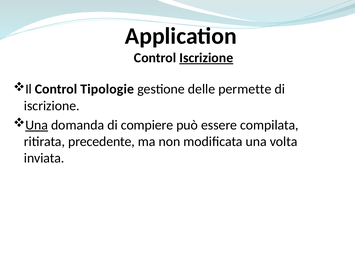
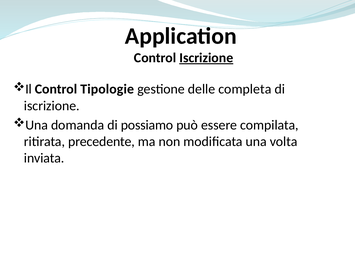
permette: permette -> completa (245, 89)
Una underline: present -> none (37, 125)
compiere: compiere -> possiamo (147, 125)
